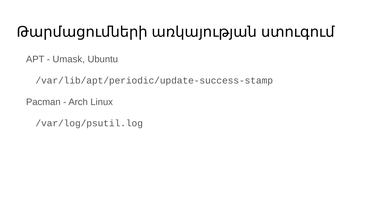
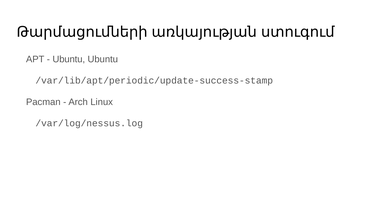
Umask: Umask -> Ubuntu (69, 59)
/var/log/psutil.log: /var/log/psutil.log -> /var/log/nessus.log (89, 123)
